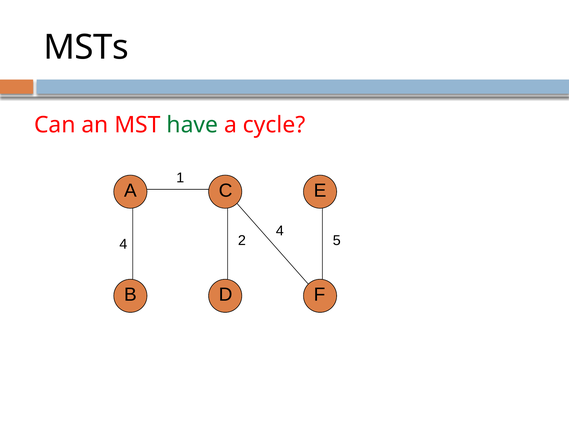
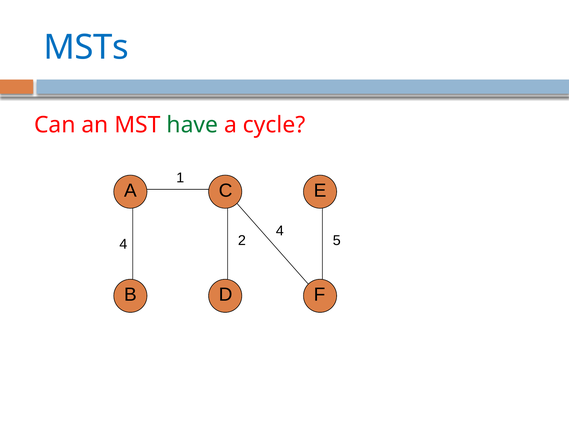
MSTs colour: black -> blue (86, 47)
